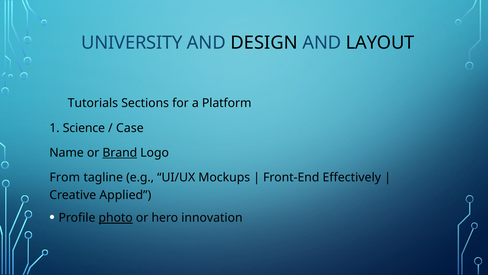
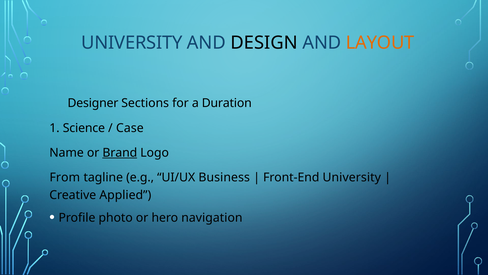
LAYOUT colour: black -> orange (380, 43)
Tutorials: Tutorials -> Designer (93, 103)
Platform: Platform -> Duration (227, 103)
Mockups: Mockups -> Business (224, 177)
Front-End Effectively: Effectively -> University (352, 177)
photo underline: present -> none (116, 218)
innovation: innovation -> navigation (212, 218)
